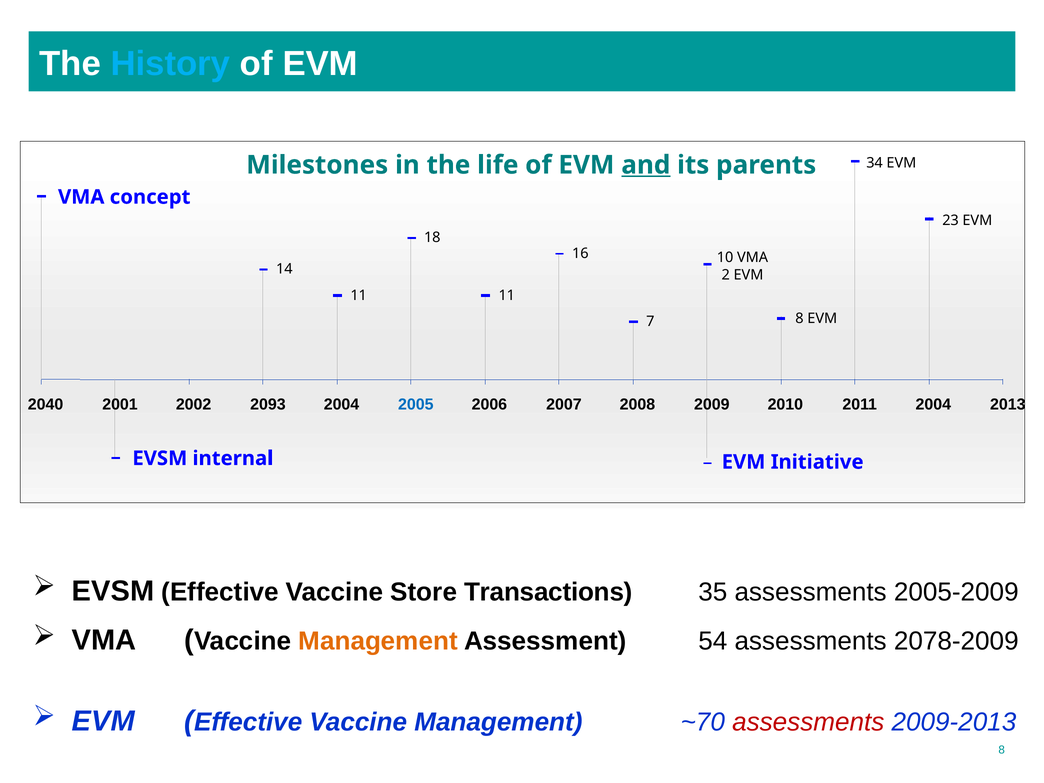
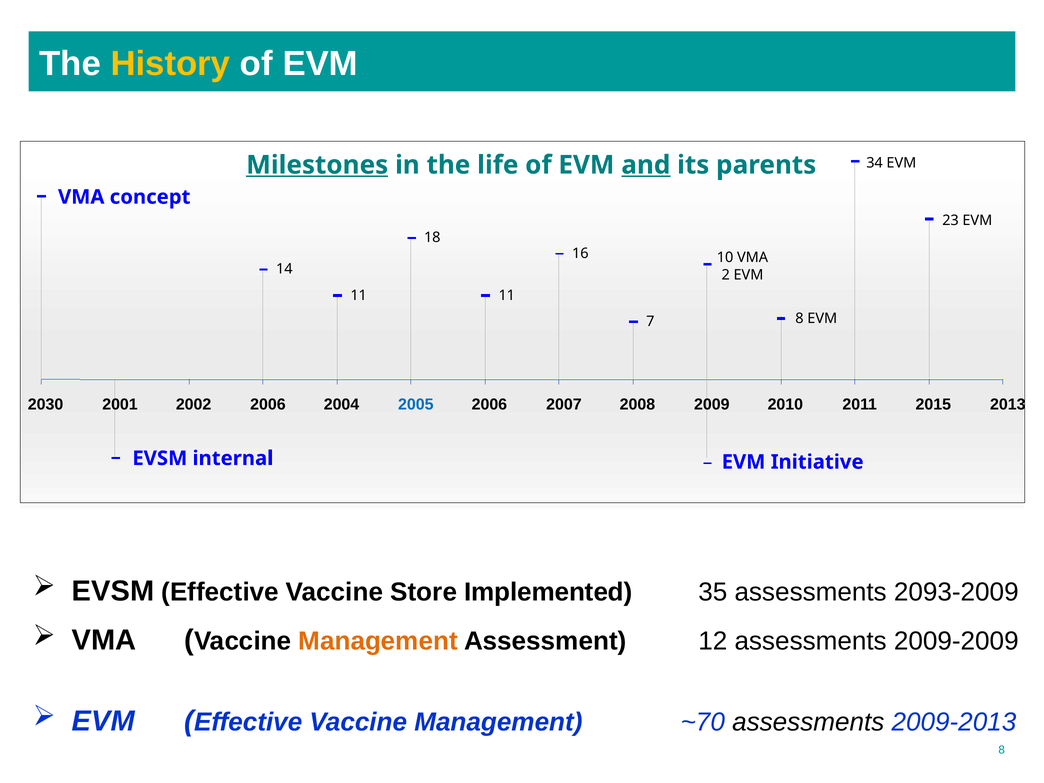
History colour: light blue -> yellow (170, 64)
Milestones underline: none -> present (317, 165)
2040: 2040 -> 2030 (46, 404)
2002 2093: 2093 -> 2006 (268, 404)
2011 2004: 2004 -> 2015 (933, 404)
Transactions: Transactions -> Implemented (548, 592)
2005-2009: 2005-2009 -> 2093-2009 (956, 592)
54: 54 -> 12 (713, 641)
2078-2009: 2078-2009 -> 2009-2009 (956, 641)
assessments colour: red -> black (808, 722)
